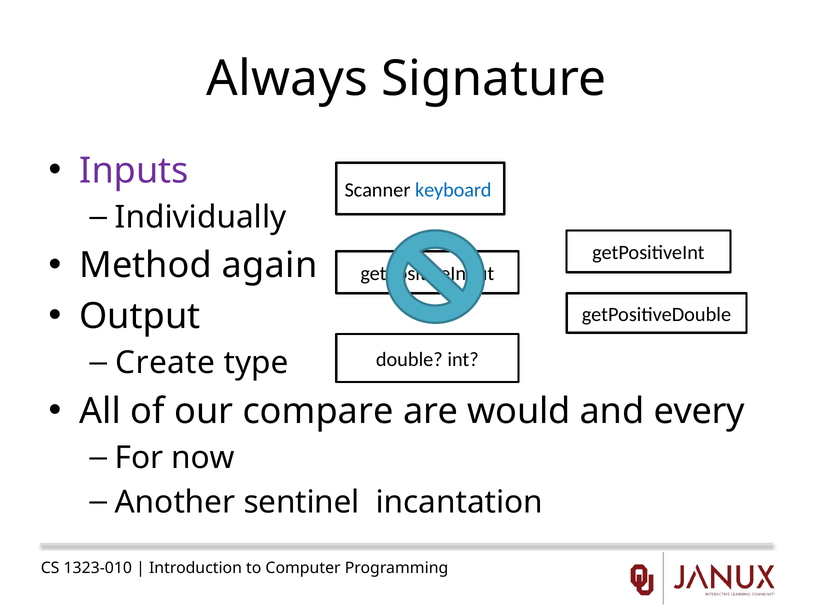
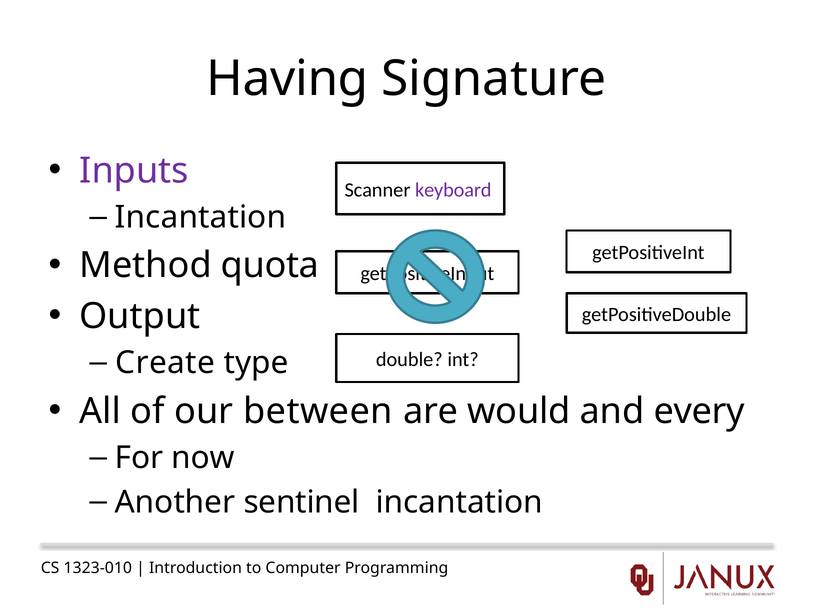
Always: Always -> Having (287, 79)
keyboard colour: blue -> purple (453, 190)
Individually: Individually -> Incantation (201, 217)
again: again -> quota (270, 265)
compare: compare -> between (318, 411)
